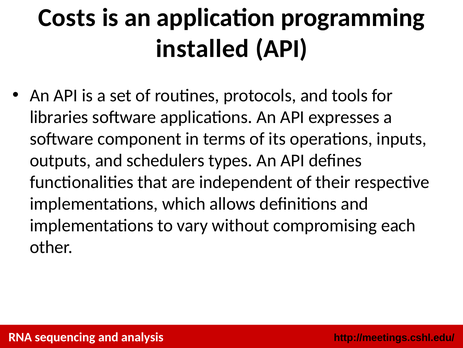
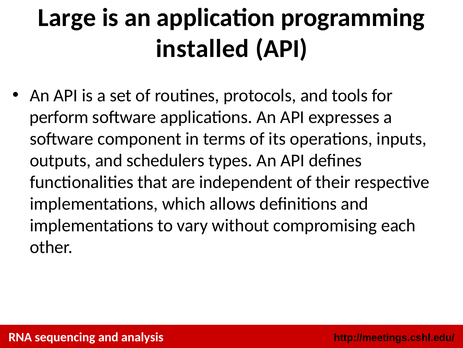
Costs: Costs -> Large (67, 18)
libraries: libraries -> perform (59, 117)
